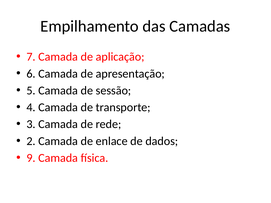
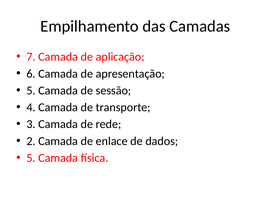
9: 9 -> 5 (31, 158)
